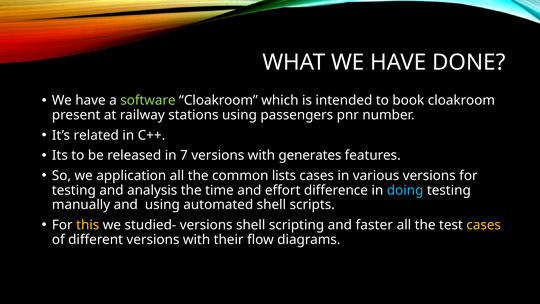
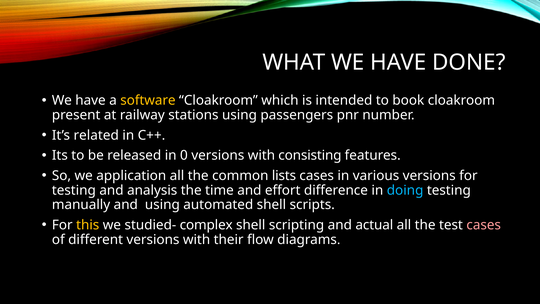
software colour: light green -> yellow (148, 100)
7: 7 -> 0 (184, 155)
generates: generates -> consisting (310, 155)
studied- versions: versions -> complex (206, 225)
faster: faster -> actual (374, 225)
cases colour: yellow -> pink (484, 225)
